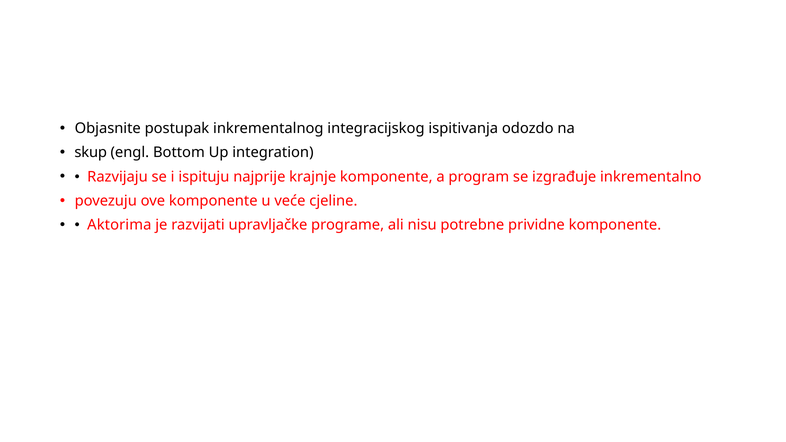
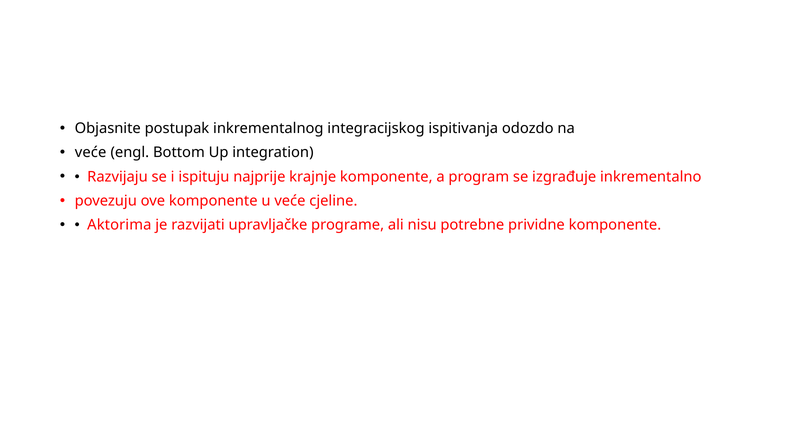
skup: skup -> veće (91, 153)
